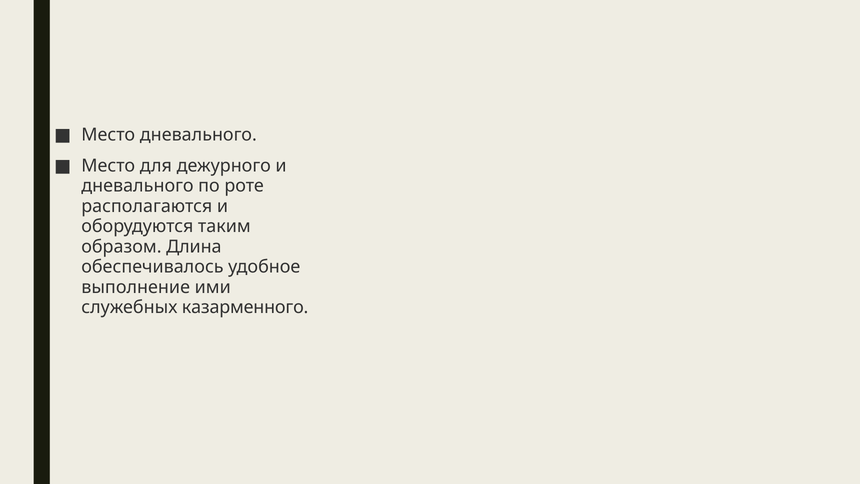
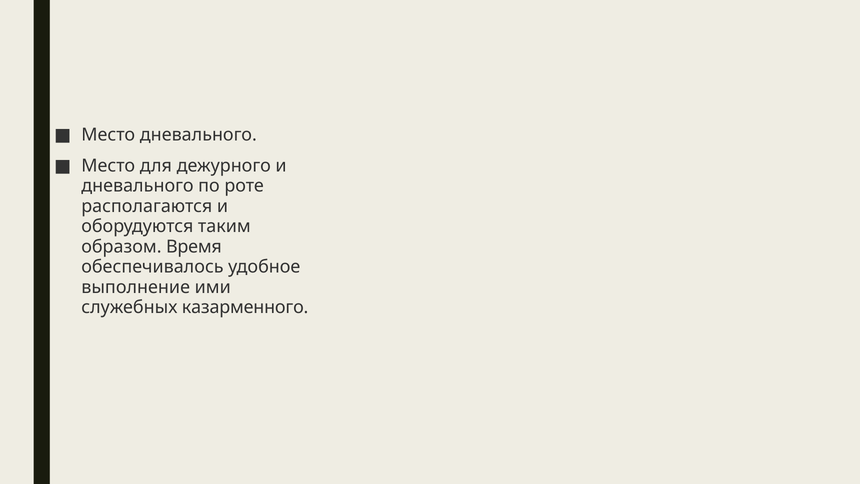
Длина: Длина -> Время (194, 247)
